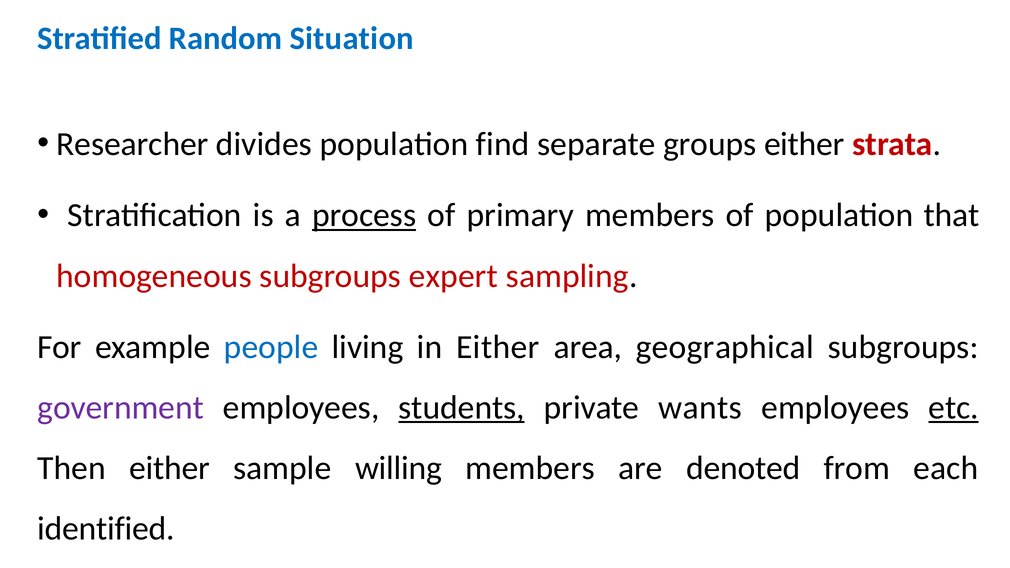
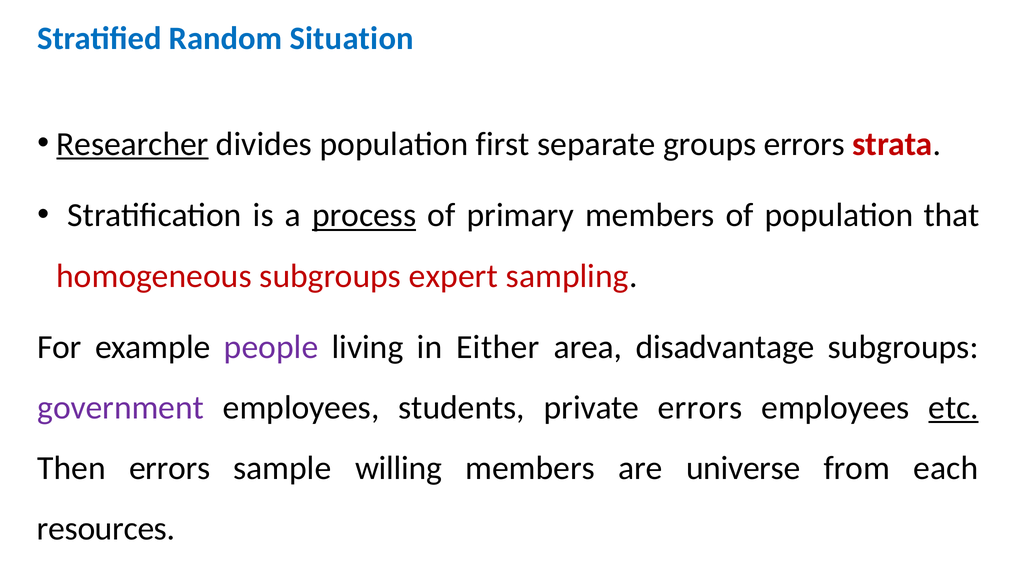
Researcher underline: none -> present (132, 144)
find: find -> first (503, 144)
groups either: either -> errors (804, 144)
people colour: blue -> purple (271, 347)
geographical: geographical -> disadvantage (725, 347)
students underline: present -> none (462, 408)
private wants: wants -> errors (700, 408)
Then either: either -> errors (170, 468)
denoted: denoted -> universe (743, 468)
identified: identified -> resources (106, 529)
